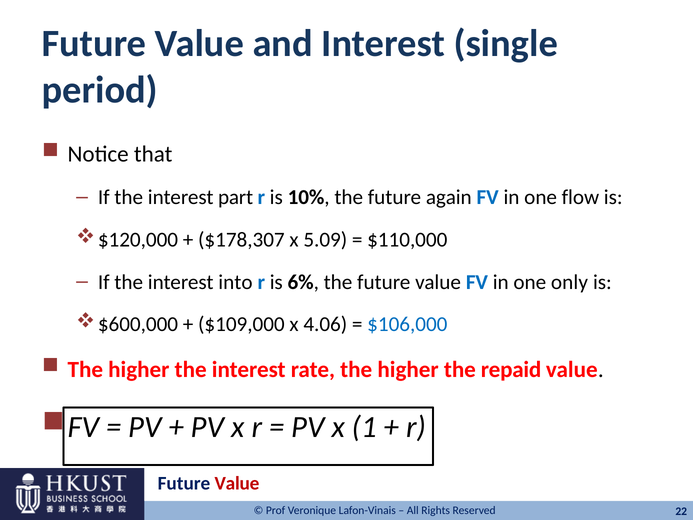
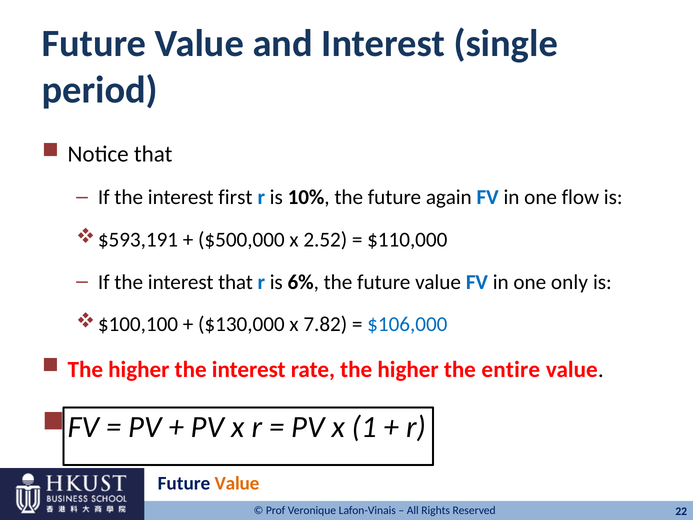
part: part -> first (235, 197)
$120,000: $120,000 -> $593,191 (138, 240)
$178,307: $178,307 -> $500,000 (241, 240)
5.09: 5.09 -> 2.52 (325, 240)
interest into: into -> that (236, 282)
$600,000: $600,000 -> $100,100 (138, 324)
$109,000: $109,000 -> $130,000 (241, 324)
4.06: 4.06 -> 7.82 (325, 324)
repaid: repaid -> entire (511, 369)
Value colour: red -> orange (237, 483)
